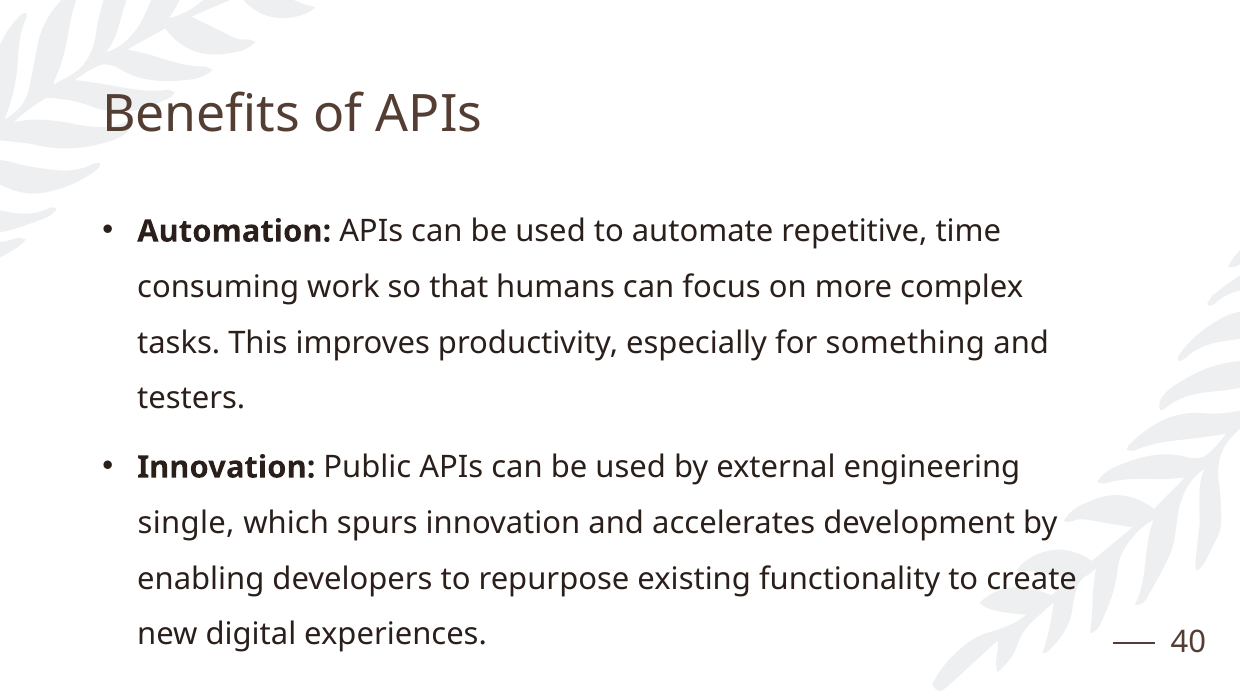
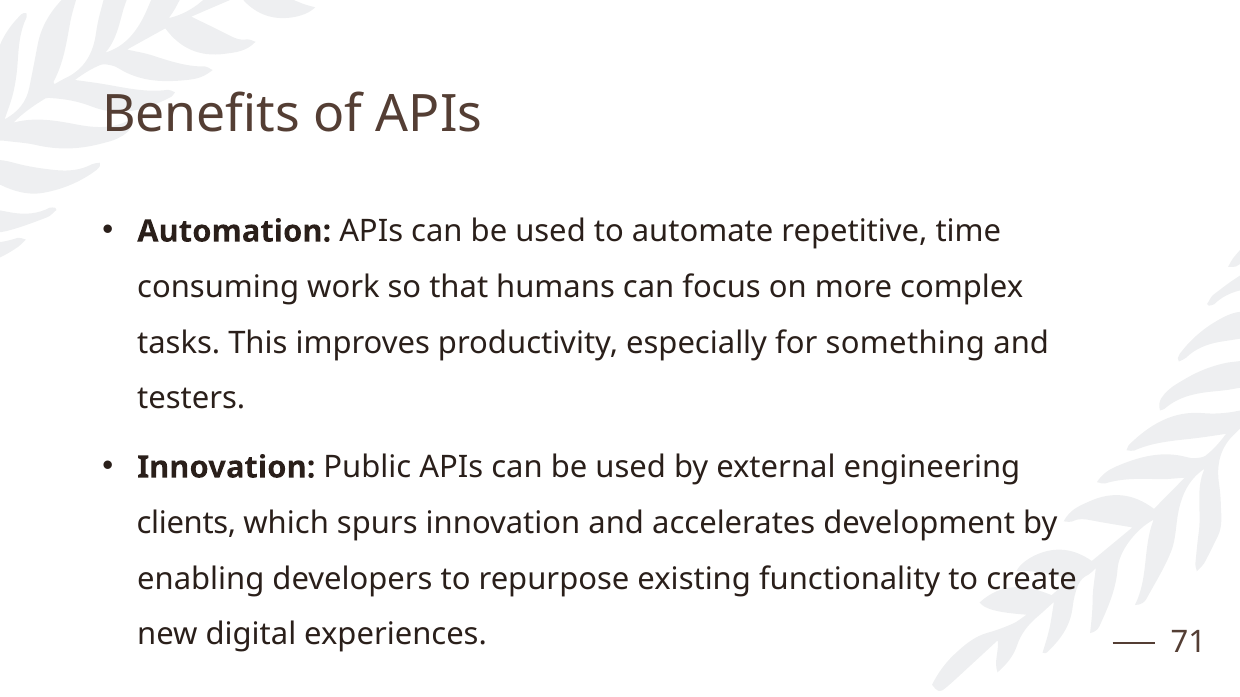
single: single -> clients (186, 523)
40: 40 -> 71 (1188, 643)
